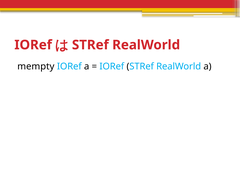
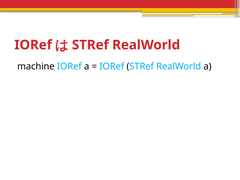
mempty: mempty -> machine (36, 66)
